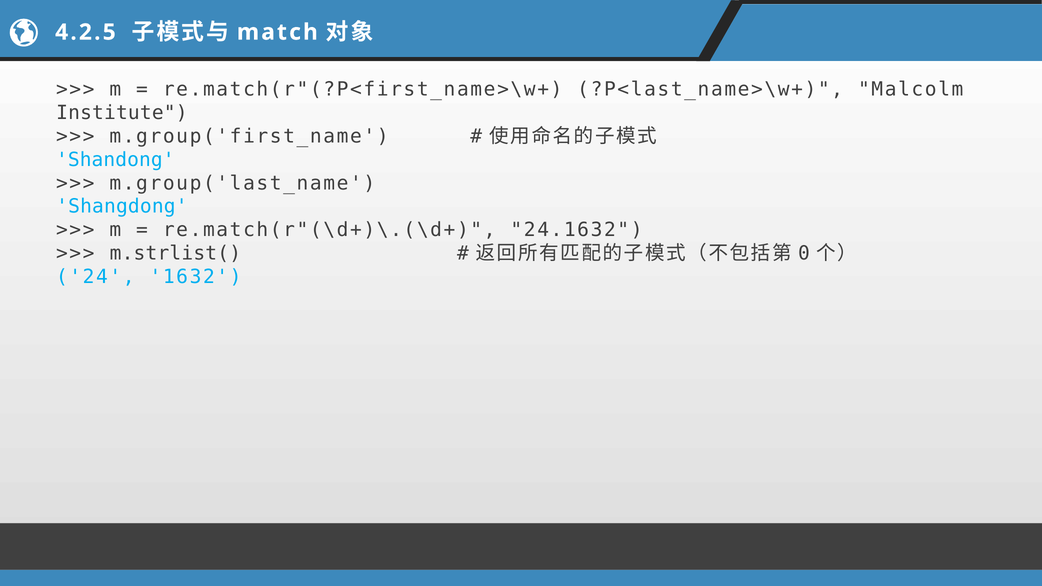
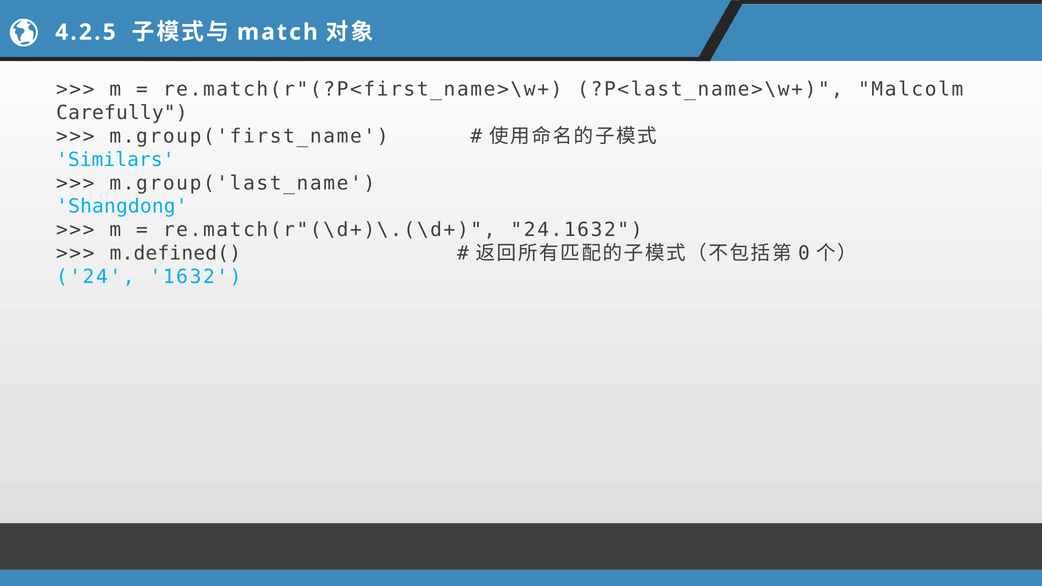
Institute: Institute -> Carefully (122, 113)
Shandong: Shandong -> Similars (115, 160)
m.strlist(: m.strlist( -> m.defined( (175, 253)
